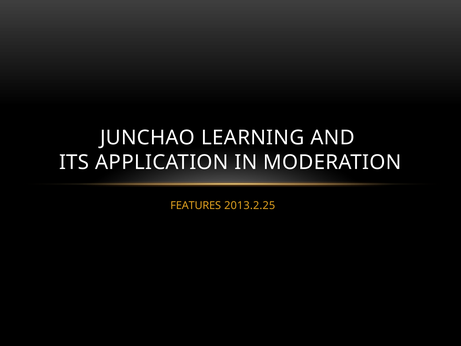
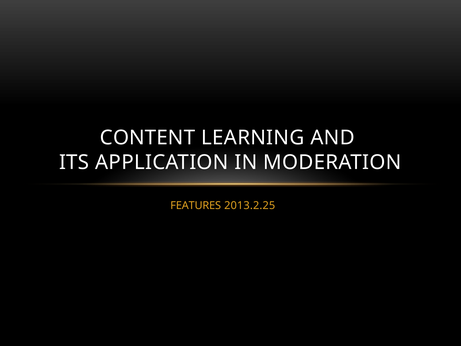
JUNCHAO: JUNCHAO -> CONTENT (148, 138)
